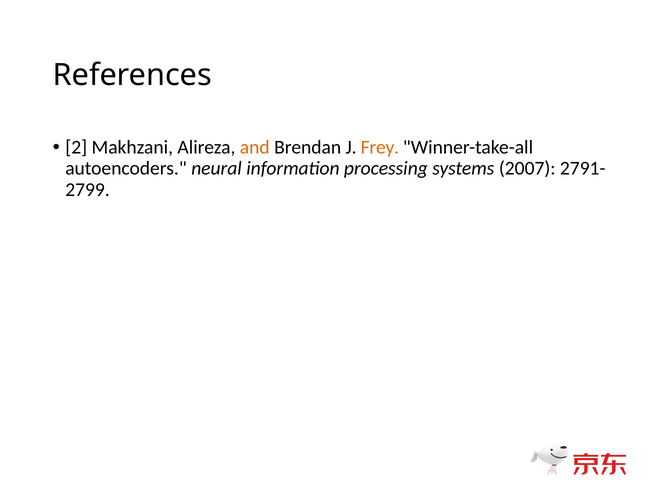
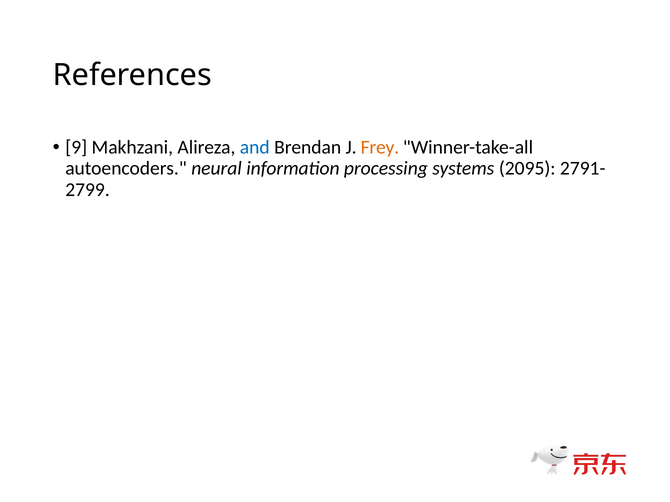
2: 2 -> 9 (76, 148)
and colour: orange -> blue (255, 148)
2007: 2007 -> 2095 (527, 169)
